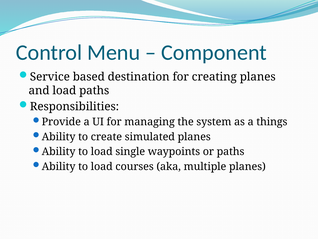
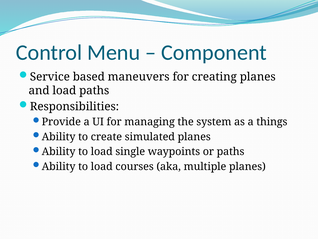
destination: destination -> maneuvers (139, 77)
